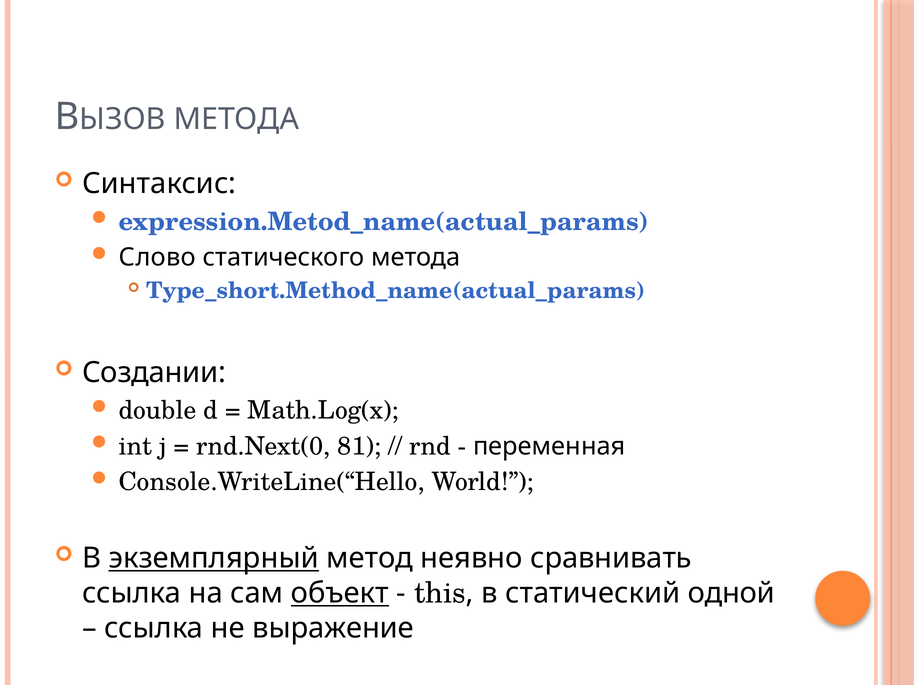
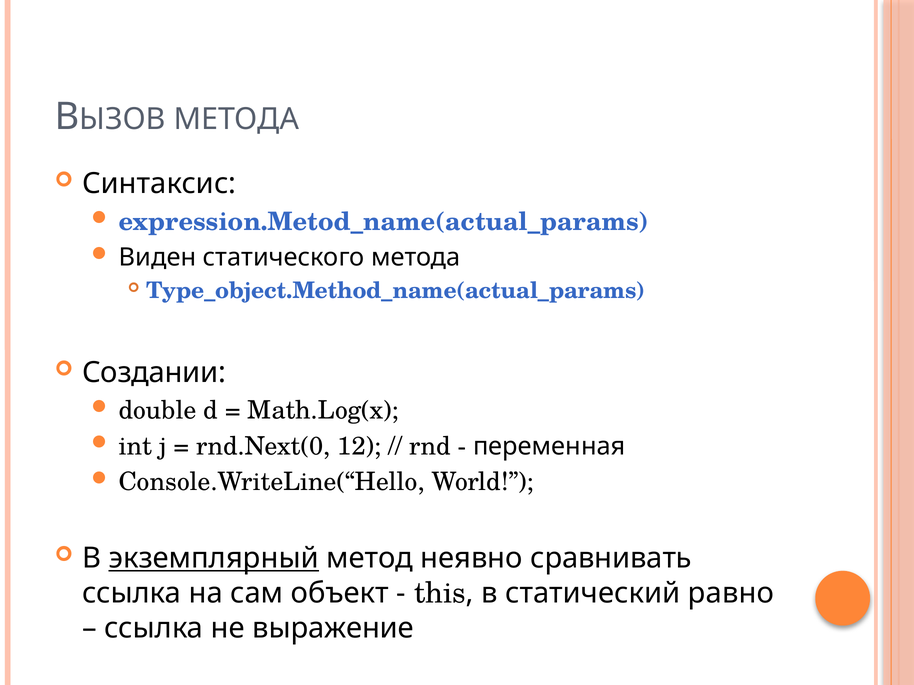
Слово: Слово -> Виден (157, 258)
Type_short.Method_name(actual_params: Type_short.Method_name(actual_params -> Type_object.Method_name(actual_params (396, 291)
81: 81 -> 12 (359, 446)
объект underline: present -> none (340, 594)
одной: одной -> равно (731, 594)
